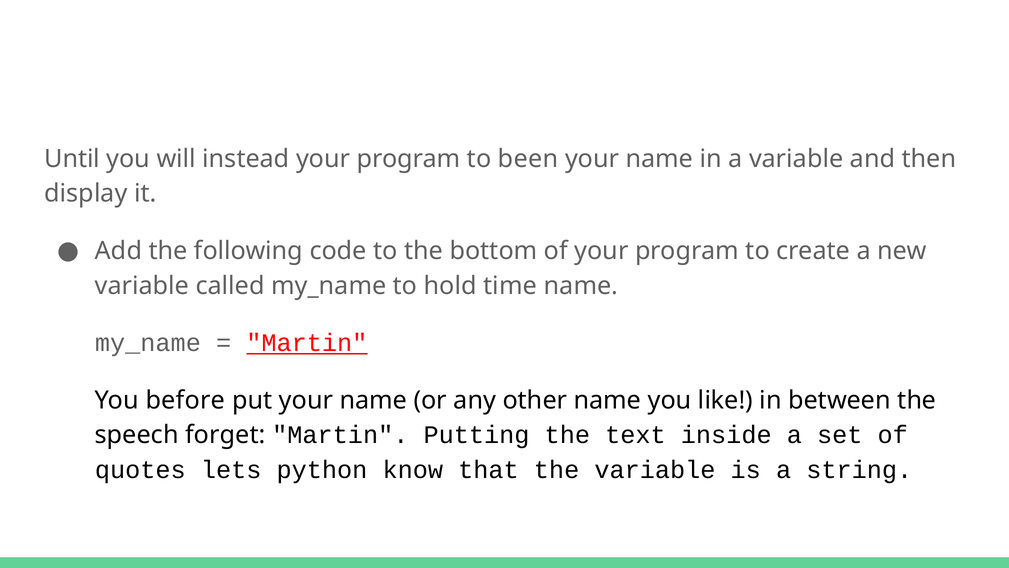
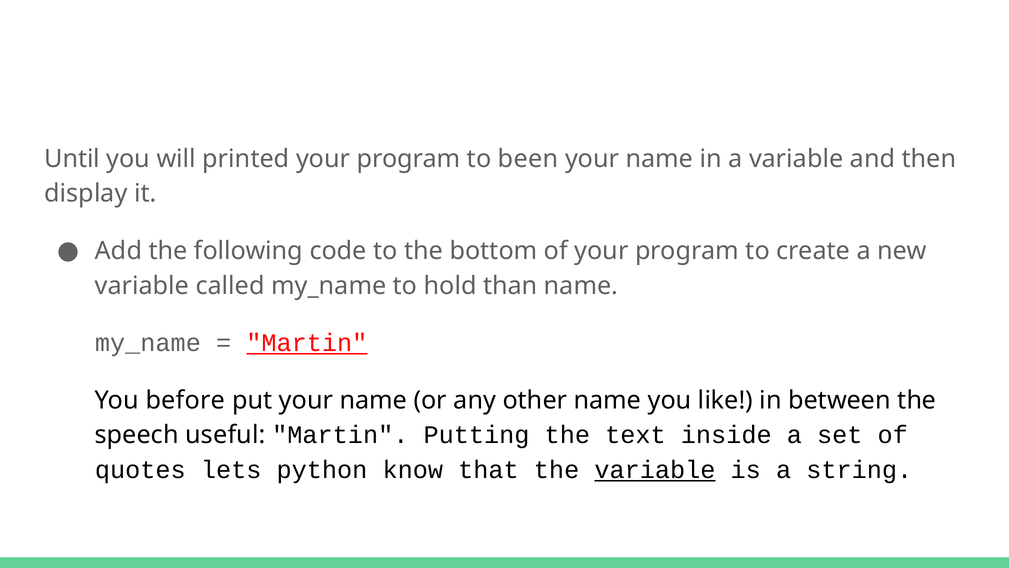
instead: instead -> printed (246, 159)
time: time -> than (510, 285)
forget: forget -> useful (225, 435)
variable underline: none -> present (655, 469)
